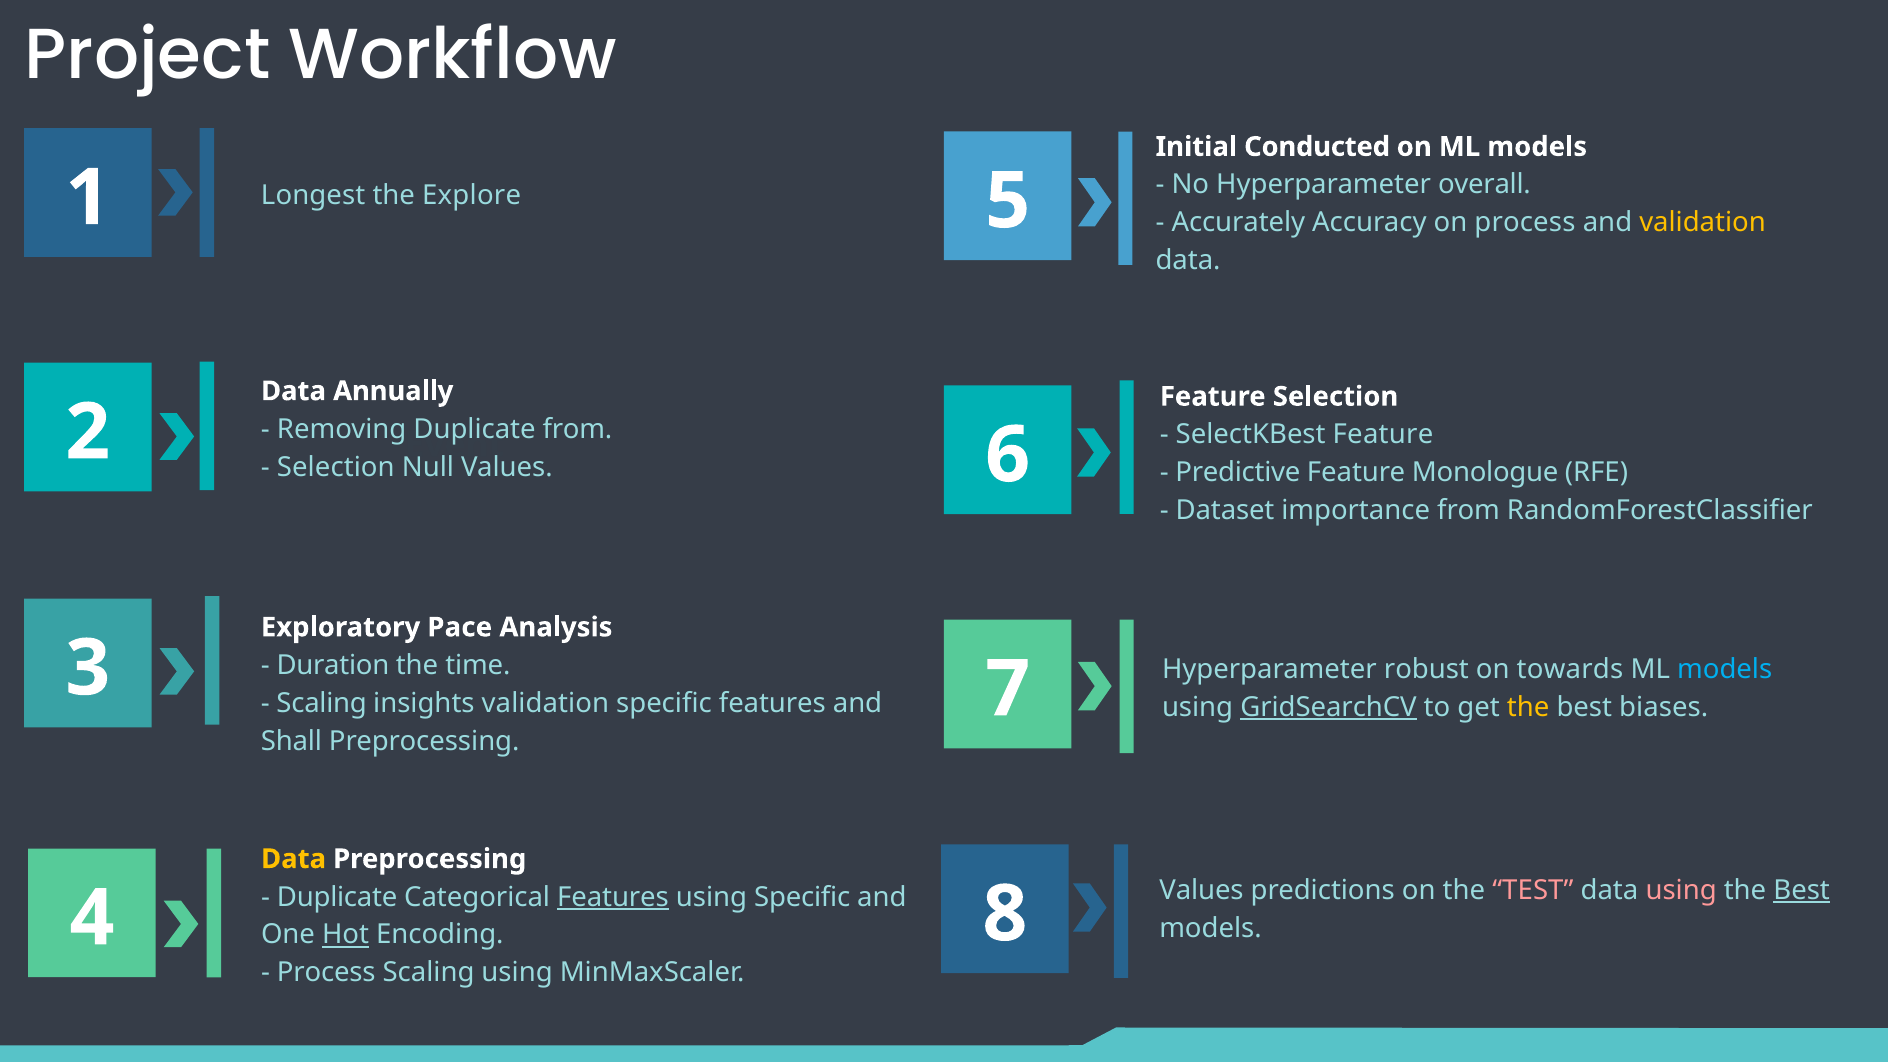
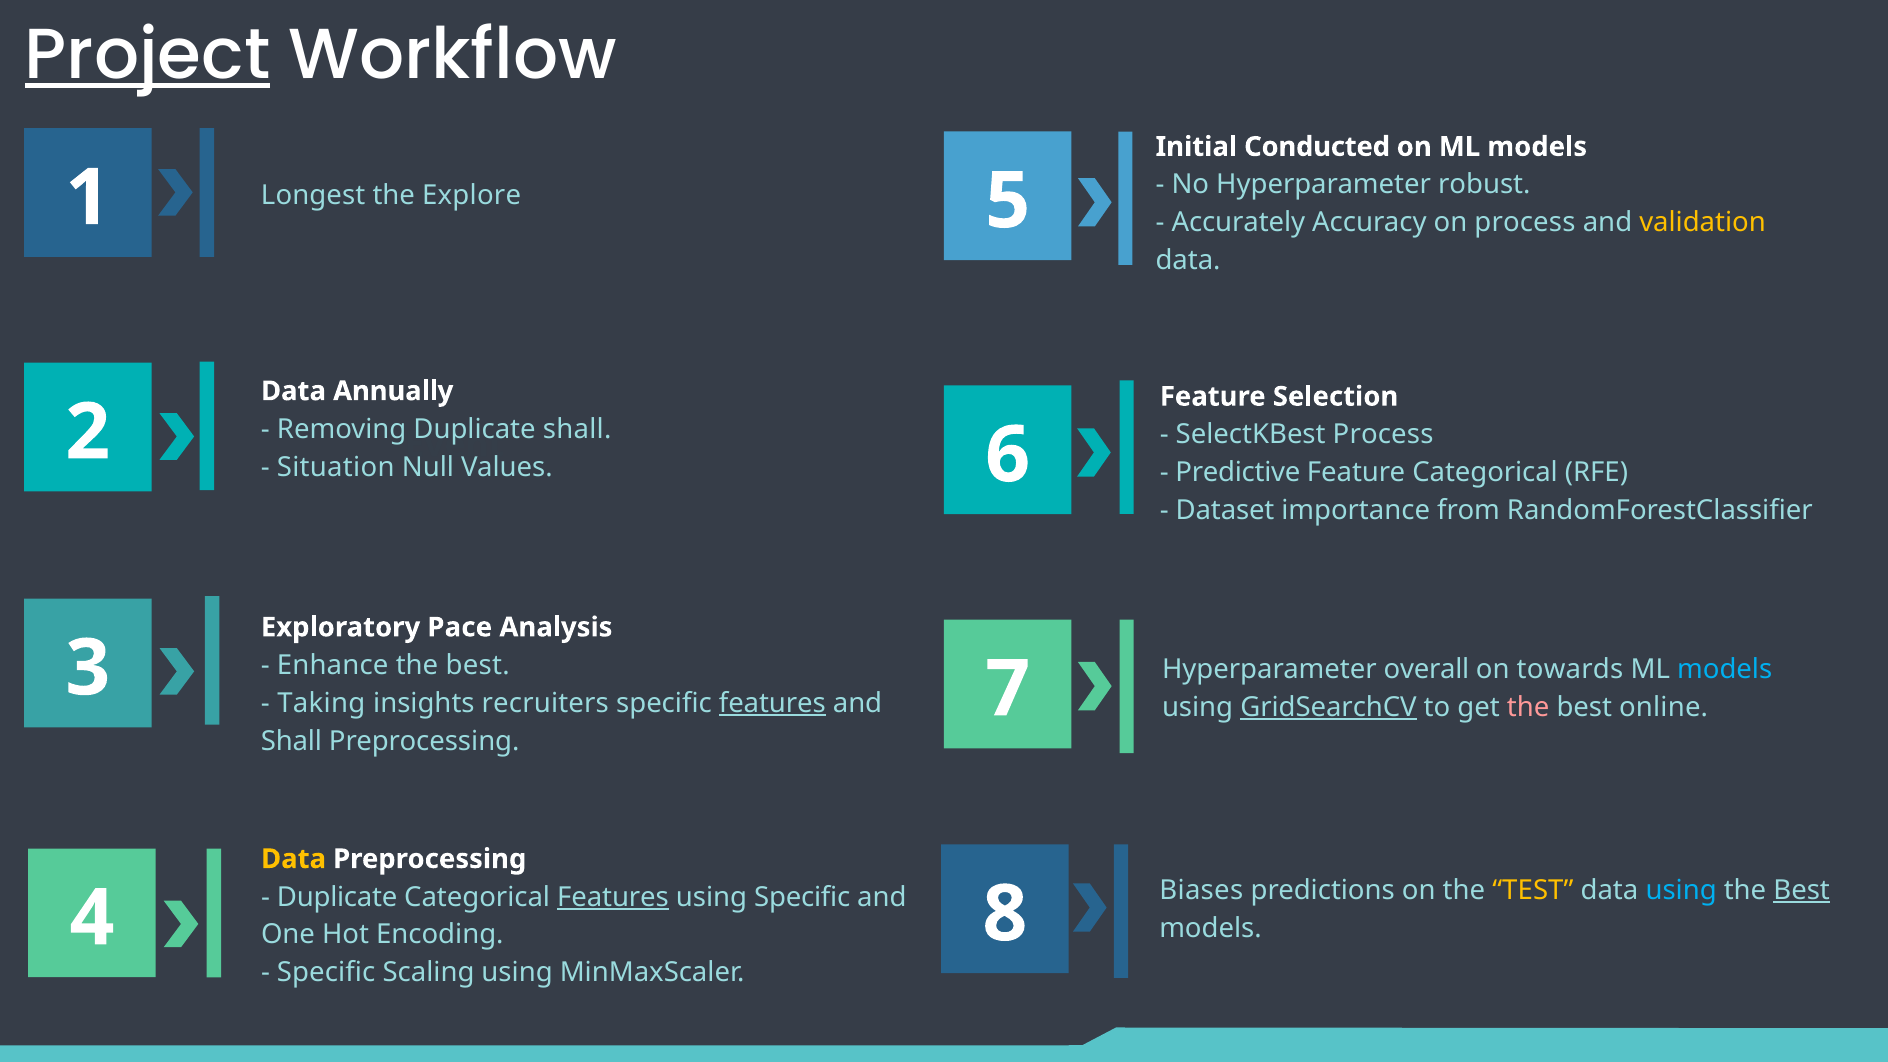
Project underline: none -> present (148, 55)
overall: overall -> robust (1484, 185)
Duplicate from: from -> shall (577, 429)
SelectKBest Feature: Feature -> Process (1383, 435)
Selection: Selection -> Situation (336, 467)
Feature Monologue: Monologue -> Categorical (1485, 473)
Duration: Duration -> Enhance (333, 665)
time: time -> best (478, 665)
robust: robust -> overall (1427, 669)
Scaling: Scaling -> Taking (321, 703)
insights validation: validation -> recruiters (545, 703)
features underline: none -> present (772, 703)
the colour: yellow -> pink (1528, 707)
biases: biases -> online (1664, 707)
Values: Values -> Biases (1201, 890)
TEST colour: pink -> yellow (1533, 890)
using colour: pink -> light blue (1681, 890)
Hot underline: present -> none (346, 935)
Process: Process -> Specific (326, 973)
